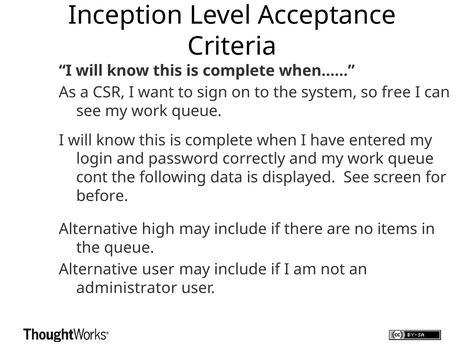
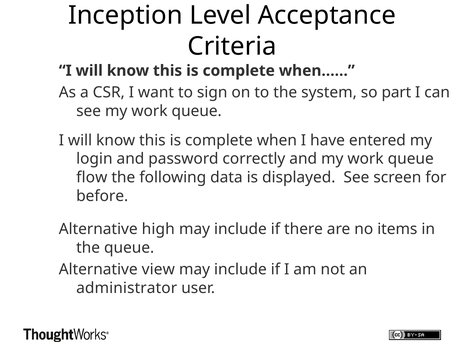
free: free -> part (396, 92)
cont: cont -> flow (92, 177)
Alternative user: user -> view (158, 269)
